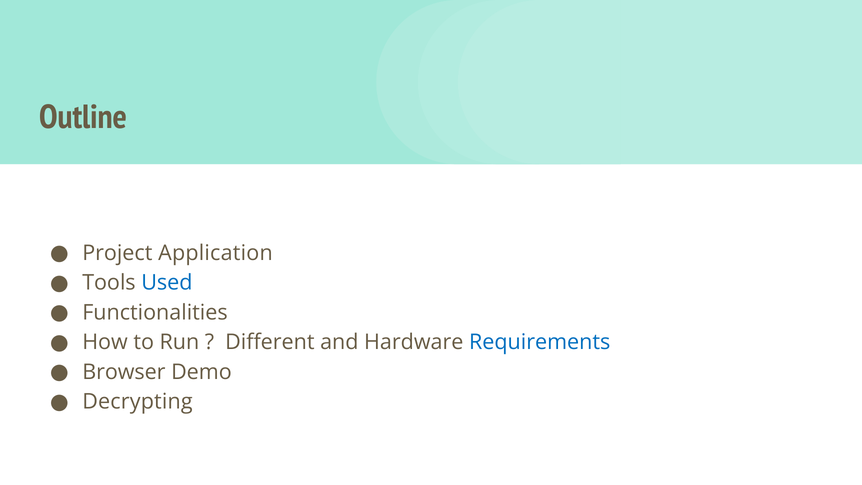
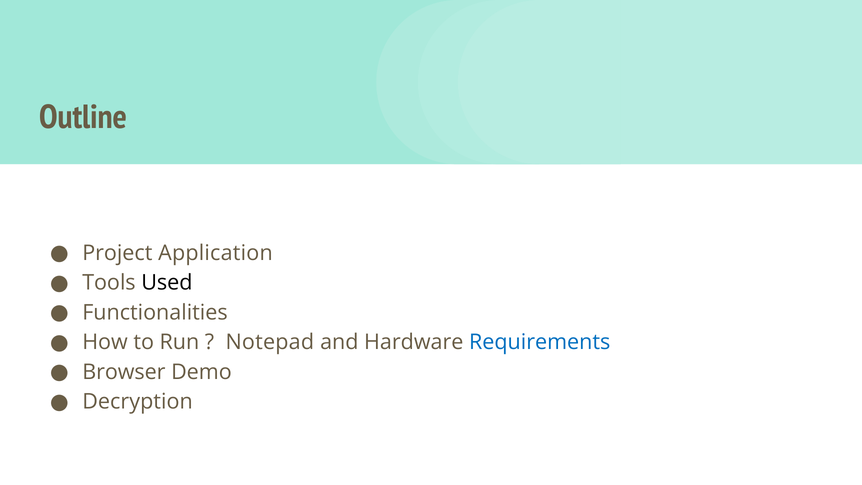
Used colour: blue -> black (167, 283)
Different: Different -> Notepad (270, 342)
Decrypting: Decrypting -> Decryption (138, 402)
